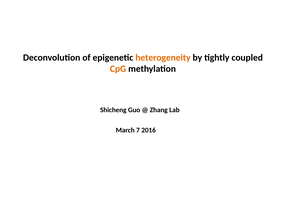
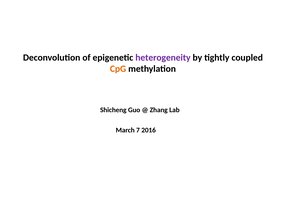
heterogeneity colour: orange -> purple (163, 58)
